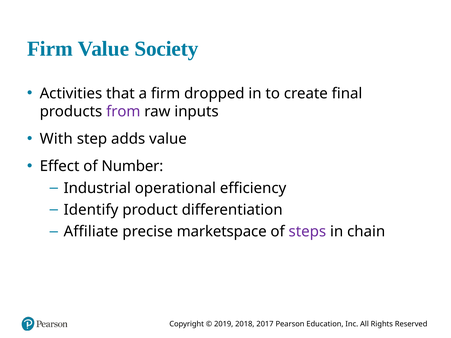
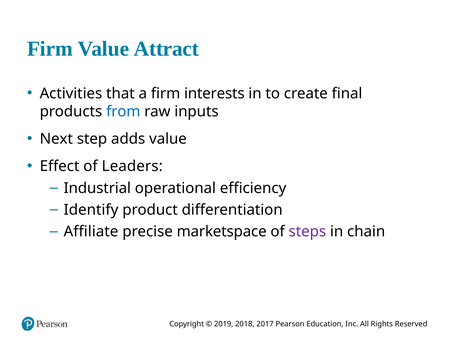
Society: Society -> Attract (166, 49)
dropped: dropped -> interests (214, 94)
from colour: purple -> blue (123, 112)
With: With -> Next (56, 139)
Number: Number -> Leaders (132, 166)
